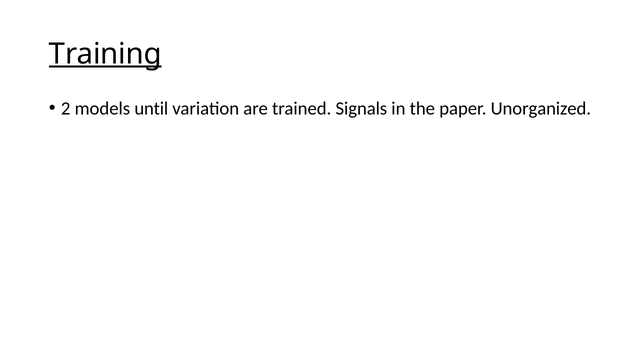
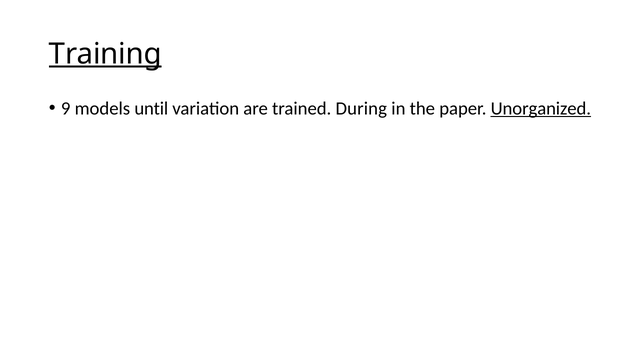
2: 2 -> 9 (66, 109)
Signals: Signals -> During (361, 109)
Unorganized underline: none -> present (541, 109)
